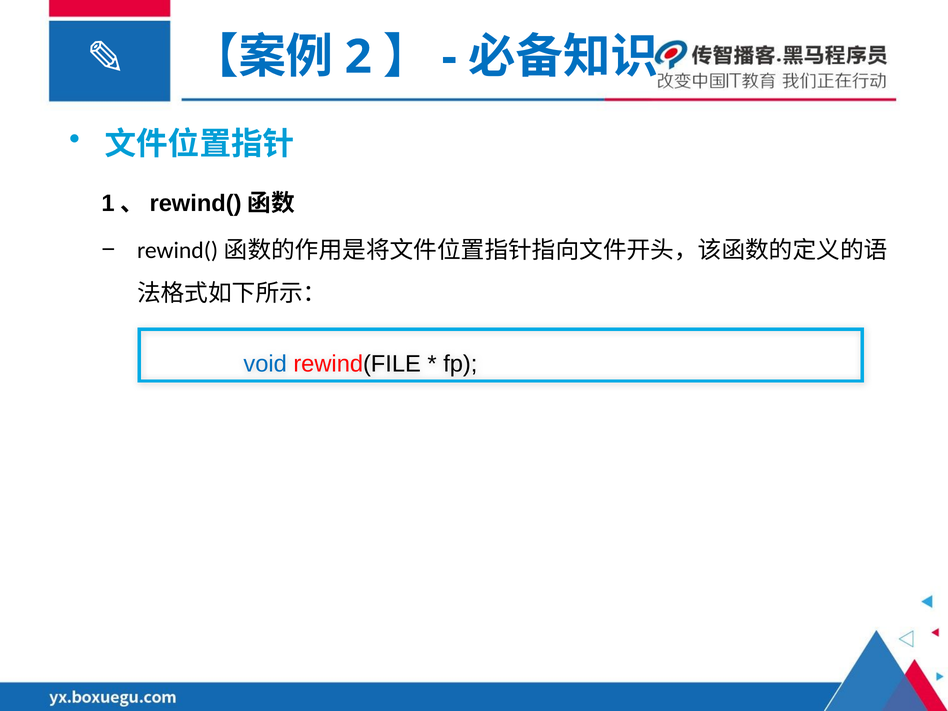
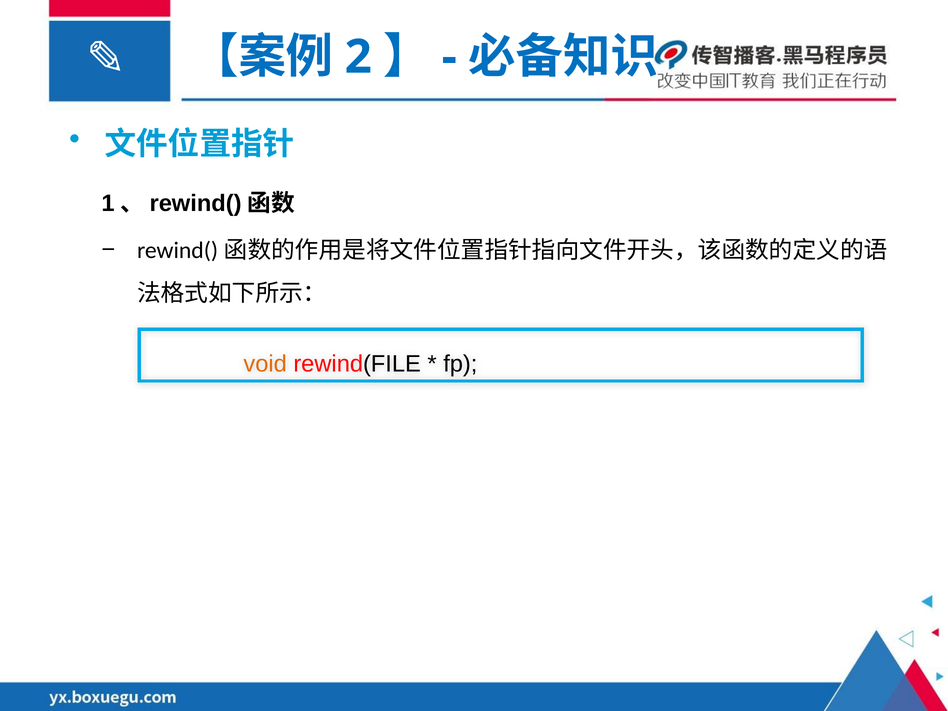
void colour: blue -> orange (265, 364)
